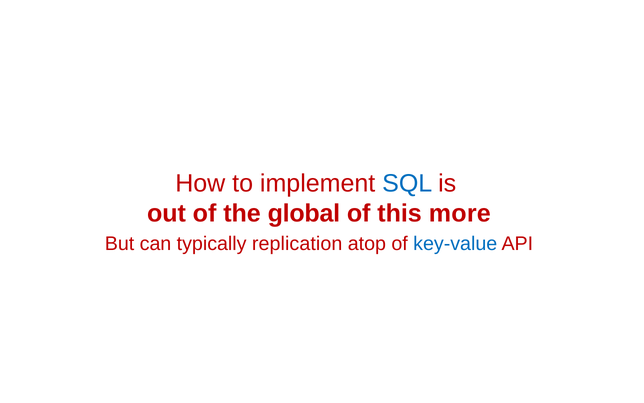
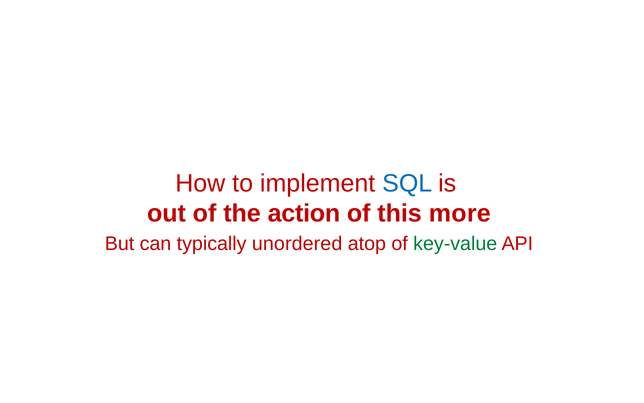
global: global -> action (304, 213)
replication: replication -> unordered (297, 243)
key-value colour: blue -> green (455, 243)
